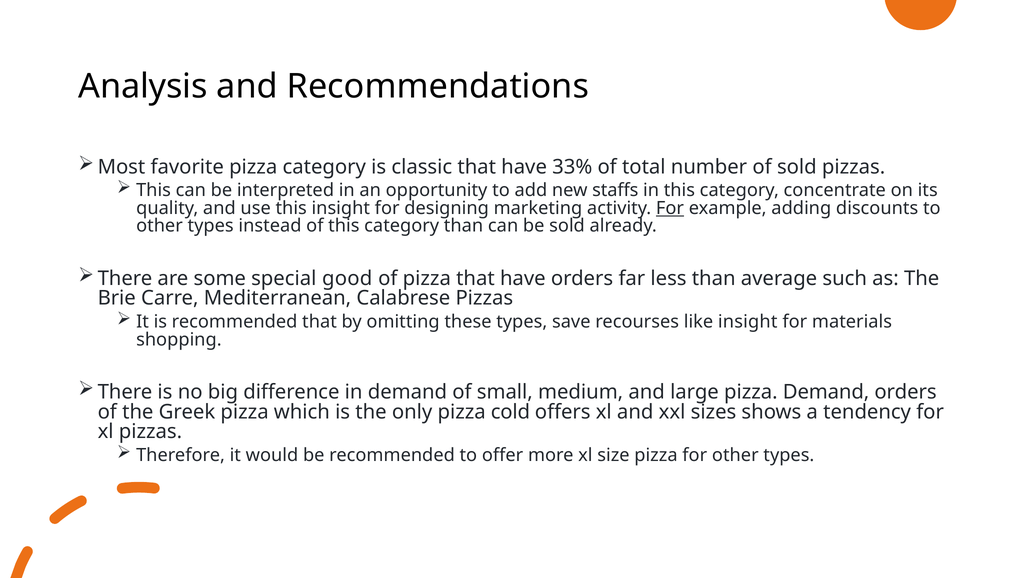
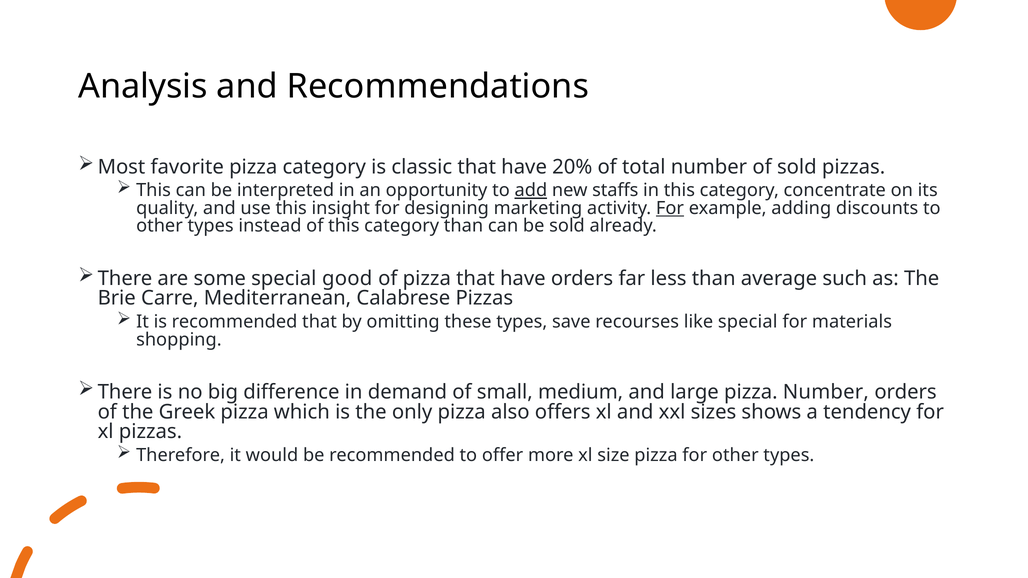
33%: 33% -> 20% (572, 167)
add underline: none -> present (531, 191)
like insight: insight -> special (748, 322)
pizza Demand: Demand -> Number (826, 392)
cold: cold -> also (510, 412)
